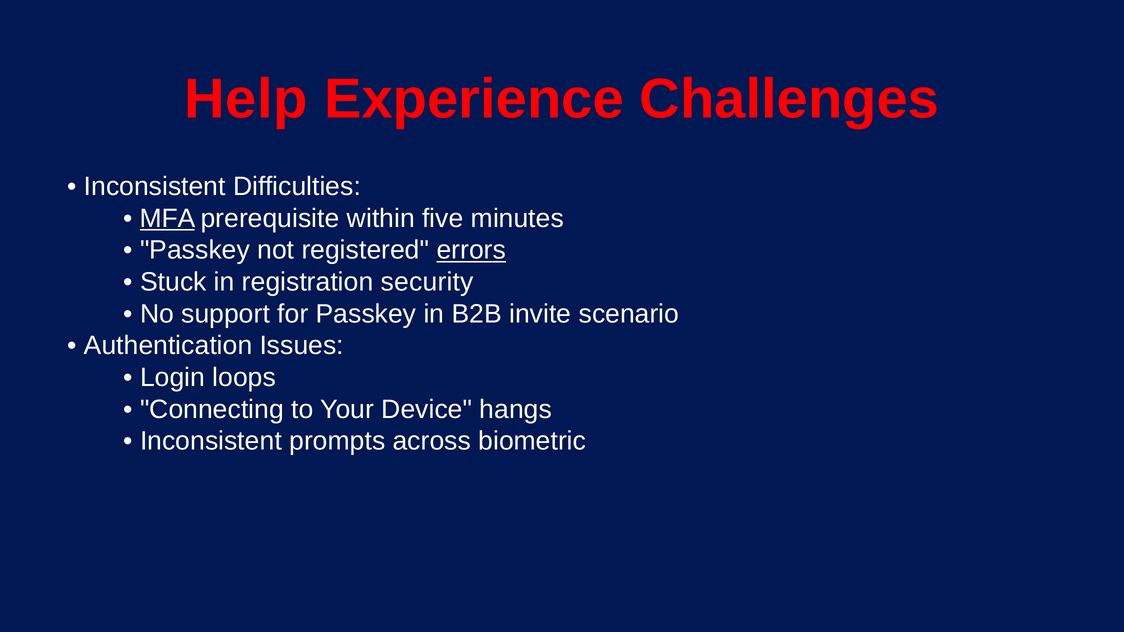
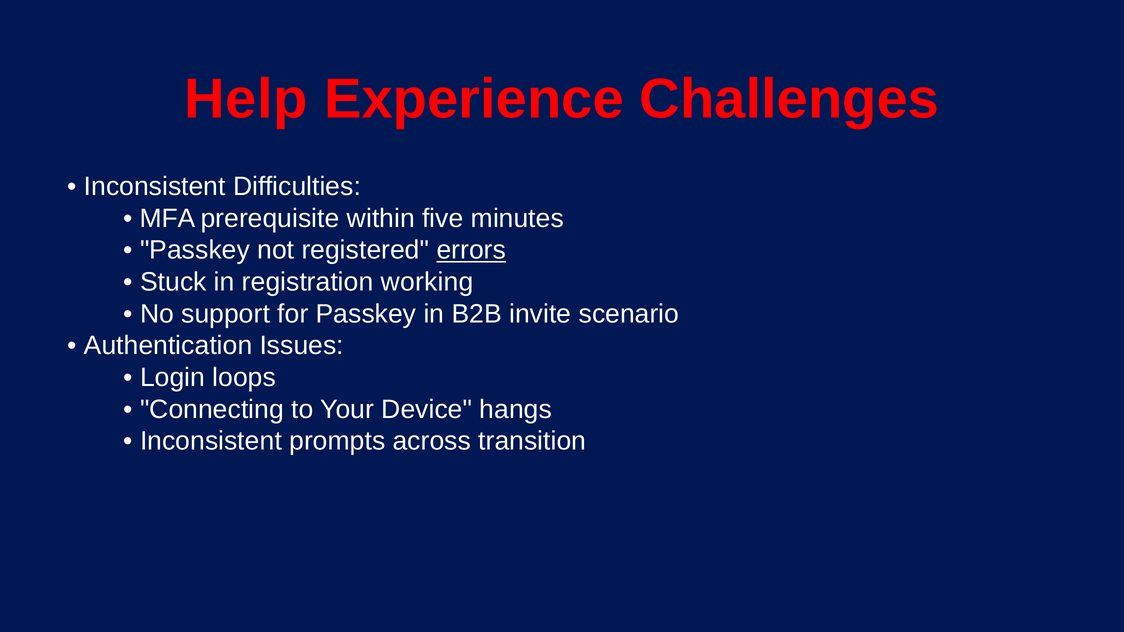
MFA underline: present -> none (168, 218)
security: security -> working (427, 282)
biometric: biometric -> transition (532, 441)
